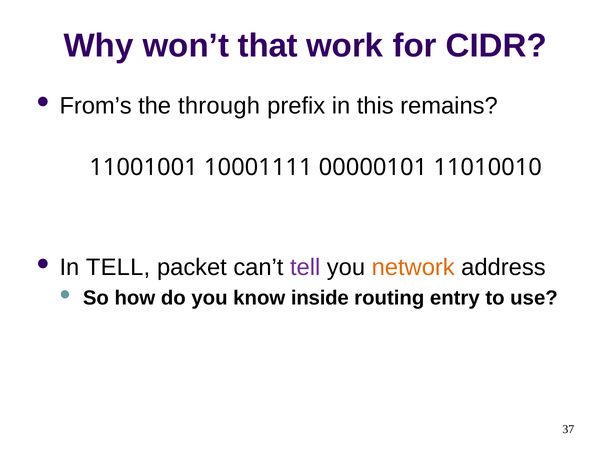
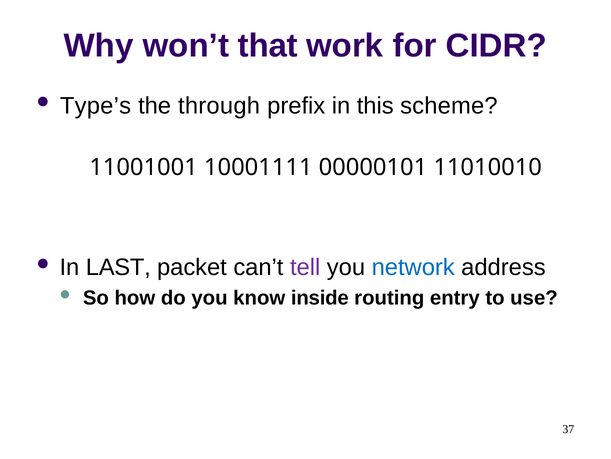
From’s: From’s -> Type’s (95, 106)
remains: remains -> scheme (449, 106)
In TELL: TELL -> LAST (118, 267)
network colour: orange -> blue (413, 267)
